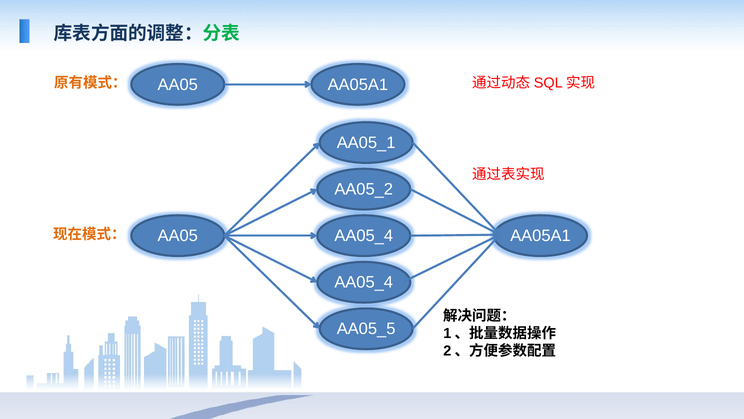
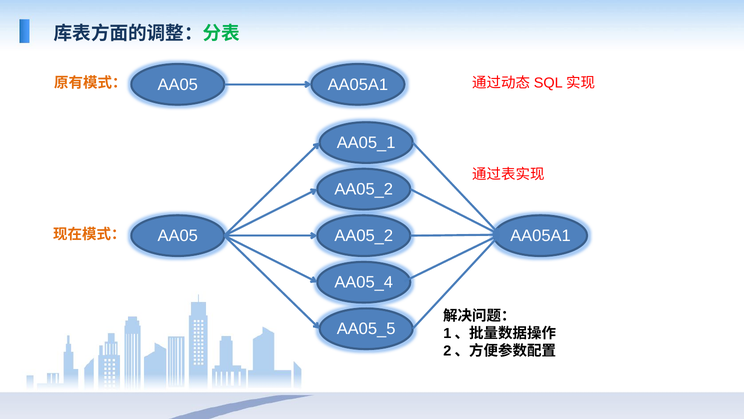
AA05_4: AA05_4 -> AA05_2 (364, 236)
